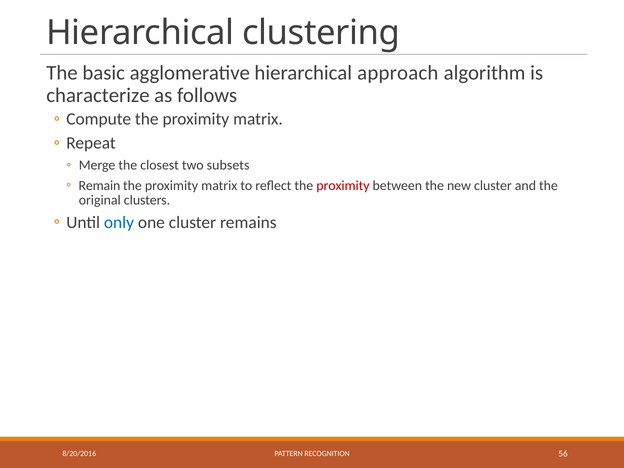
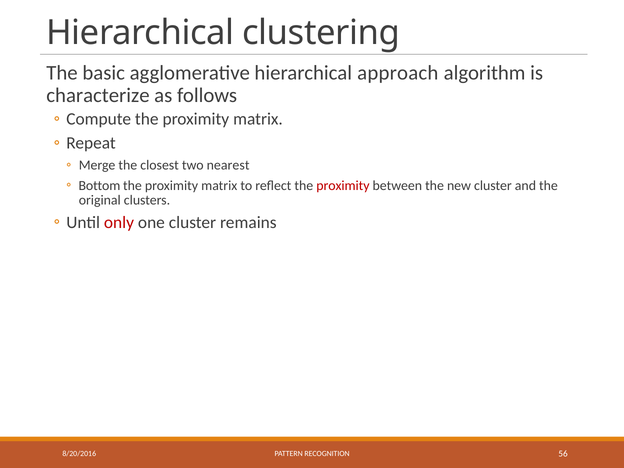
subsets: subsets -> nearest (228, 165)
Remain: Remain -> Bottom (99, 185)
only colour: blue -> red (119, 222)
